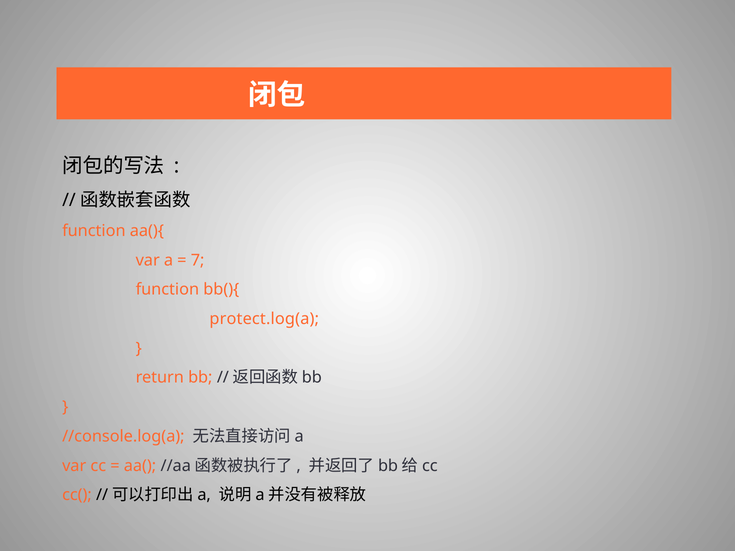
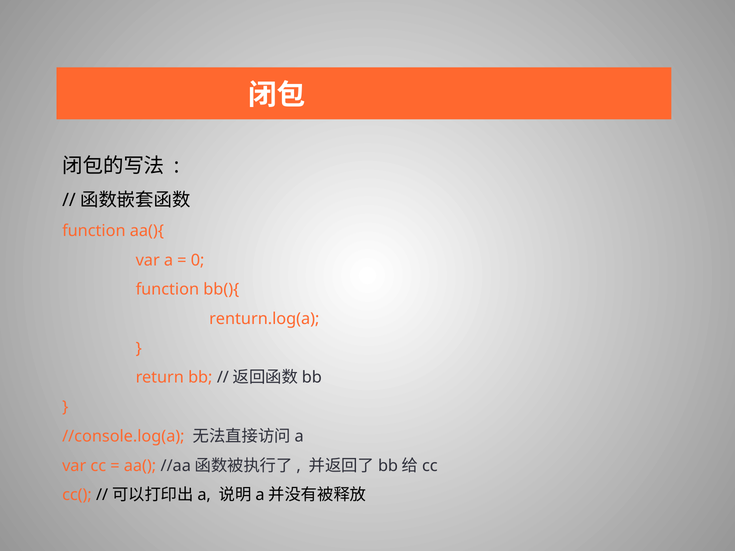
7: 7 -> 0 (198, 260)
protect.log(a: protect.log(a -> renturn.log(a (264, 319)
